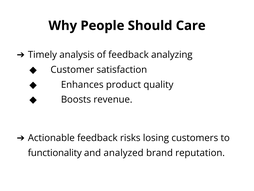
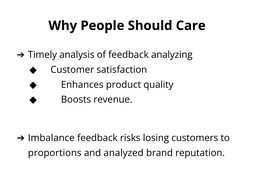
Actionable: Actionable -> Imbalance (51, 138)
functionality: functionality -> proportions (55, 152)
